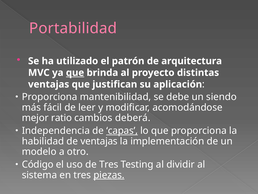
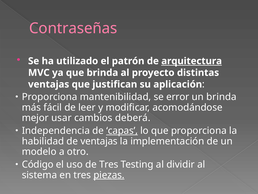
Portabilidad: Portabilidad -> Contraseñas (73, 28)
arquitectura underline: none -> present (192, 61)
que underline: present -> none (75, 72)
debe: debe -> error (178, 97)
un siendo: siendo -> brinda (221, 97)
ratio: ratio -> usar (61, 118)
